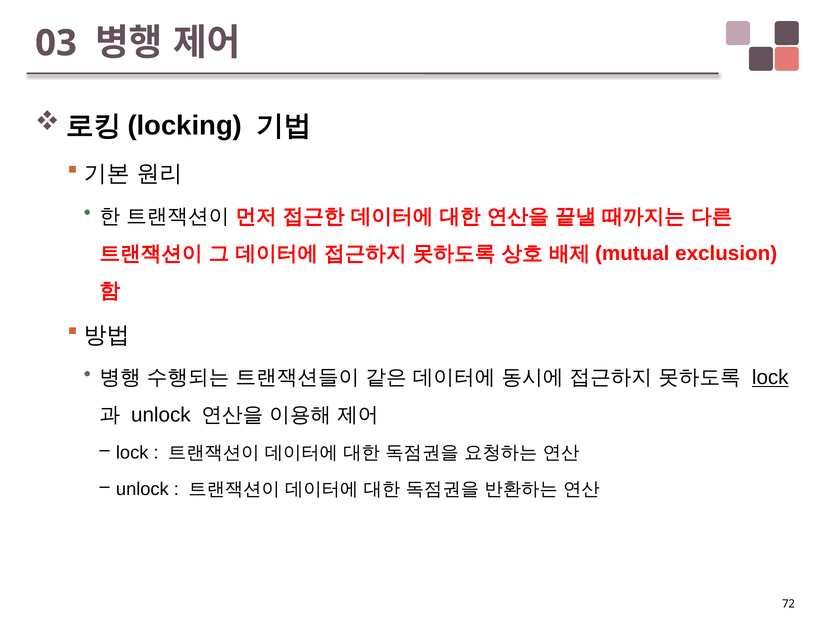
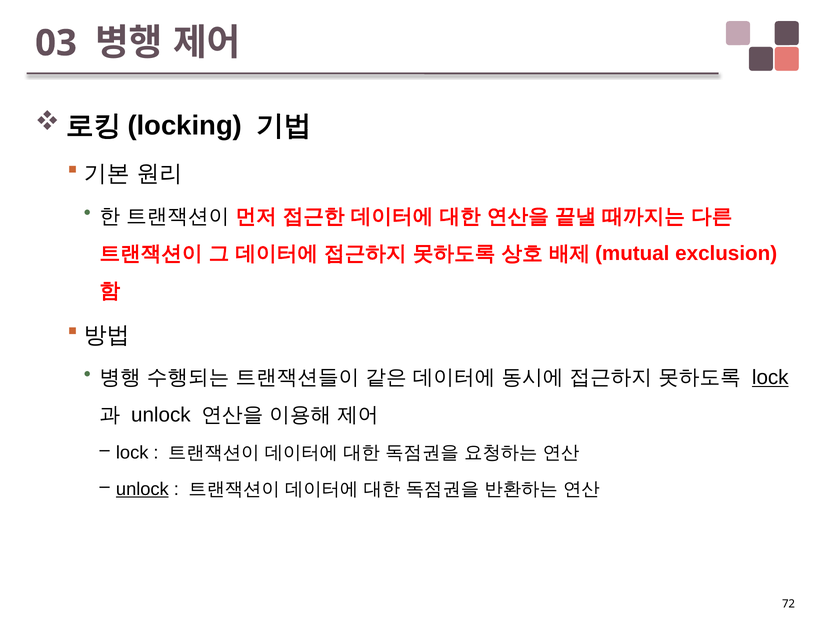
unlock underline: none -> present (142, 489)
